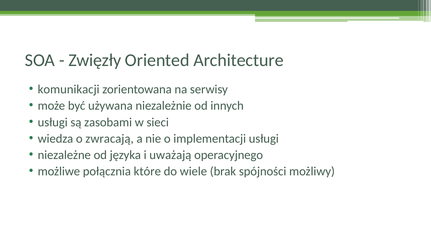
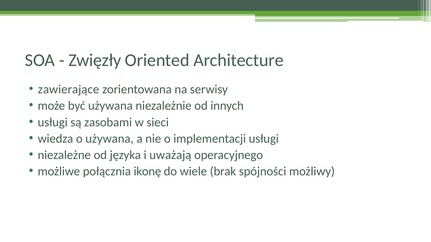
komunikacji: komunikacji -> zawierające (69, 90)
o zwracają: zwracają -> używana (110, 139)
które: które -> ikonę (147, 172)
